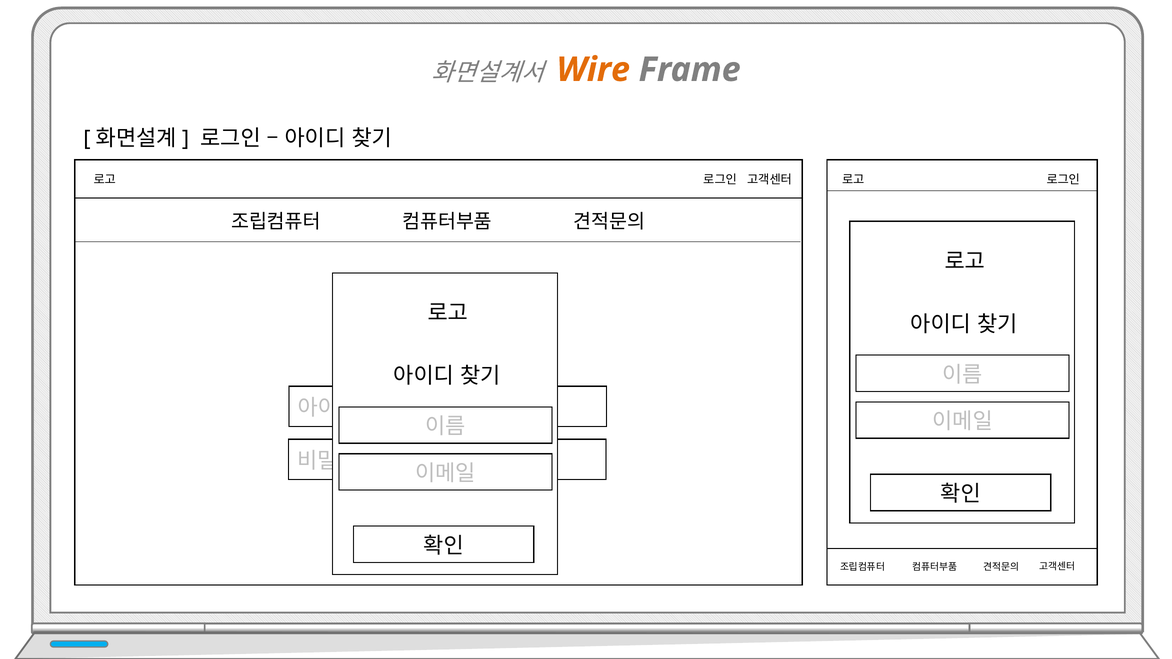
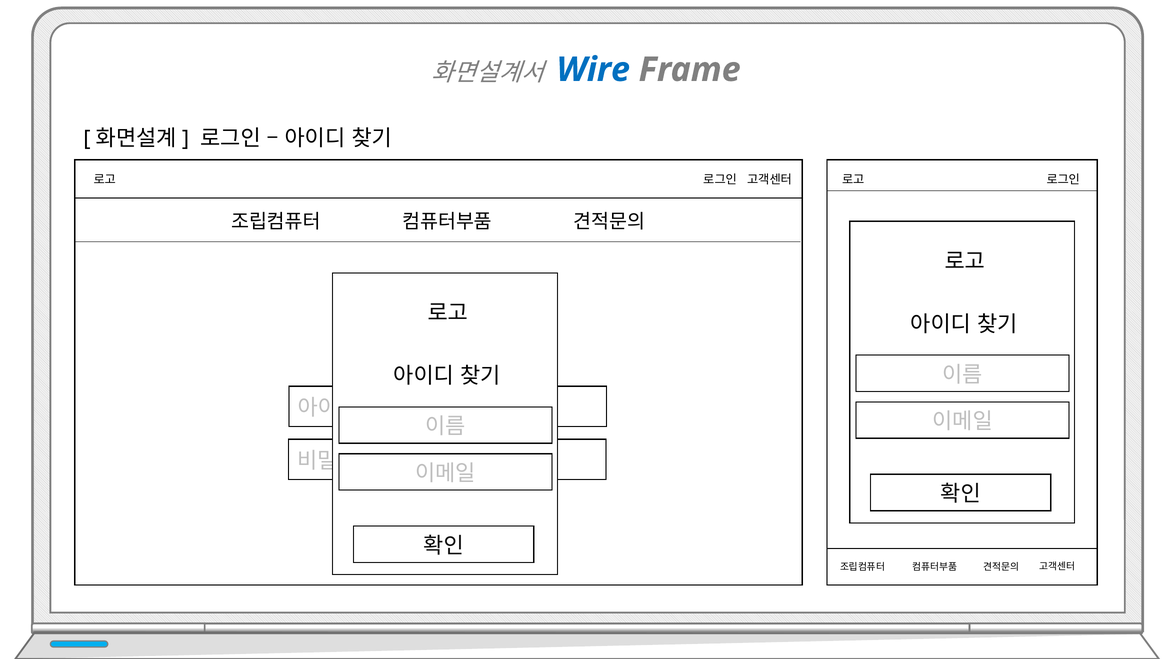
Wire colour: orange -> blue (593, 70)
